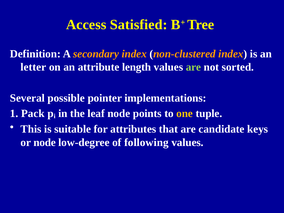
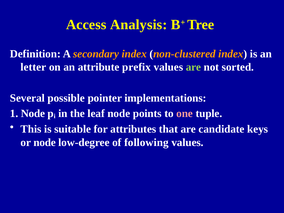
Satisfied: Satisfied -> Analysis (139, 25)
length: length -> prefix (137, 67)
1 Pack: Pack -> Node (33, 113)
one colour: yellow -> pink (185, 113)
